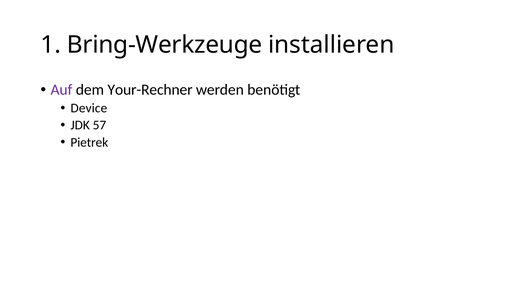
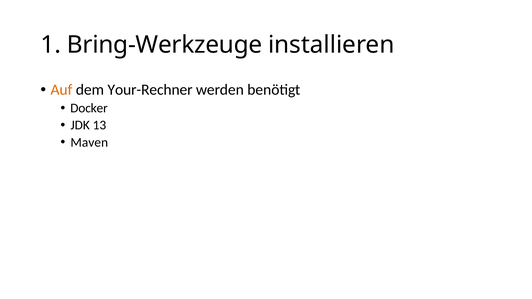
Auf colour: purple -> orange (61, 90)
Device: Device -> Docker (89, 108)
57: 57 -> 13 (99, 125)
Pietrek: Pietrek -> Maven (89, 142)
